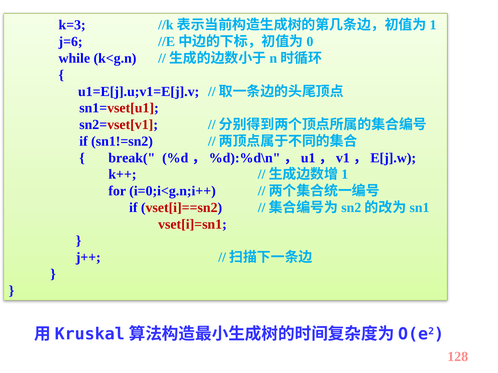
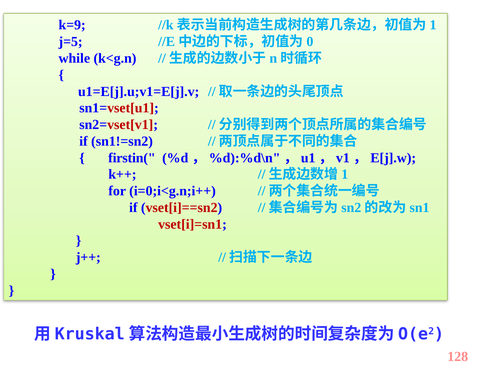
k=3: k=3 -> k=9 (72, 25)
j=6: j=6 -> j=5 (71, 42)
break(: break( -> firstin( (132, 158)
